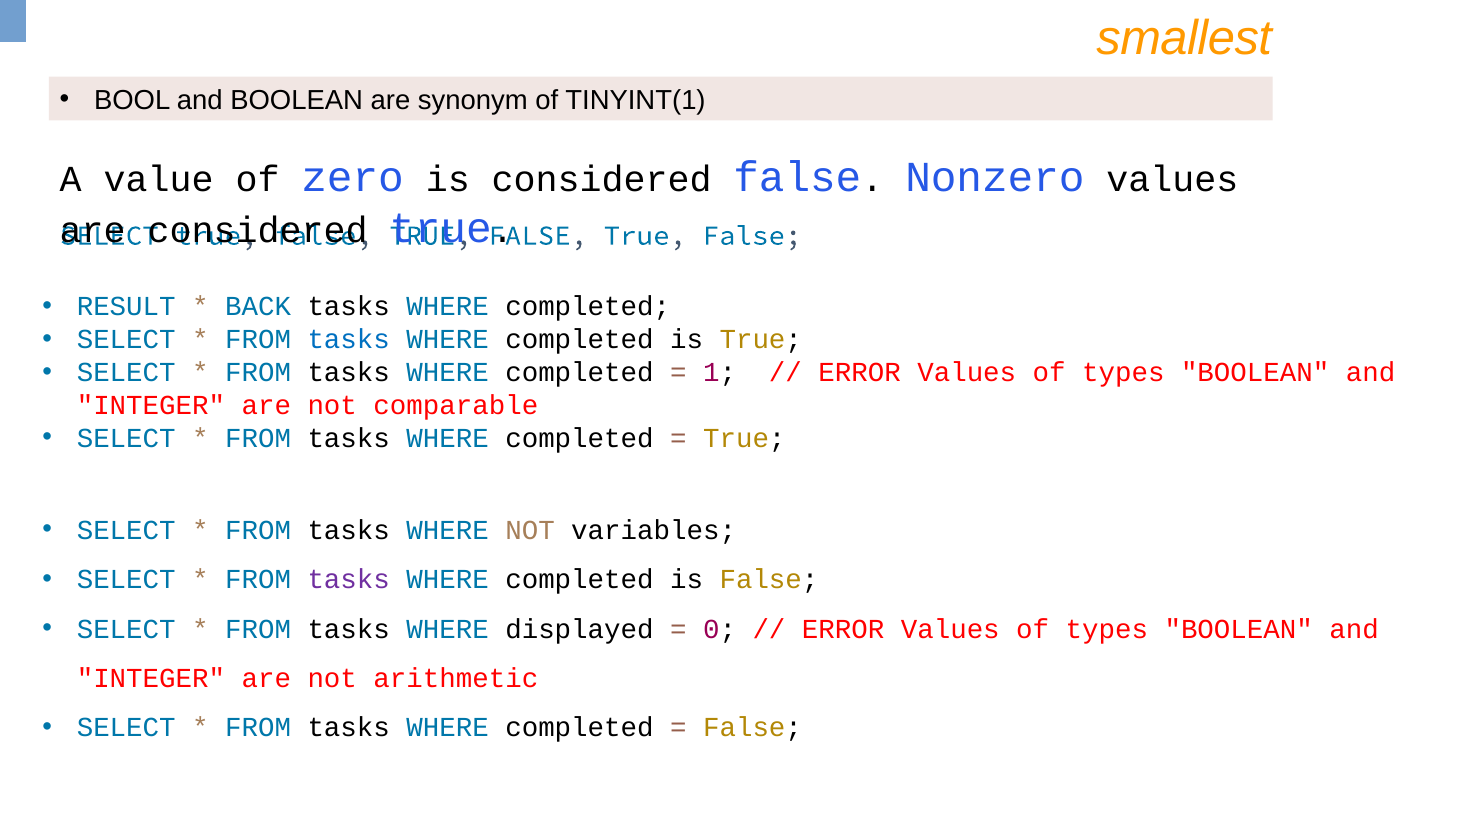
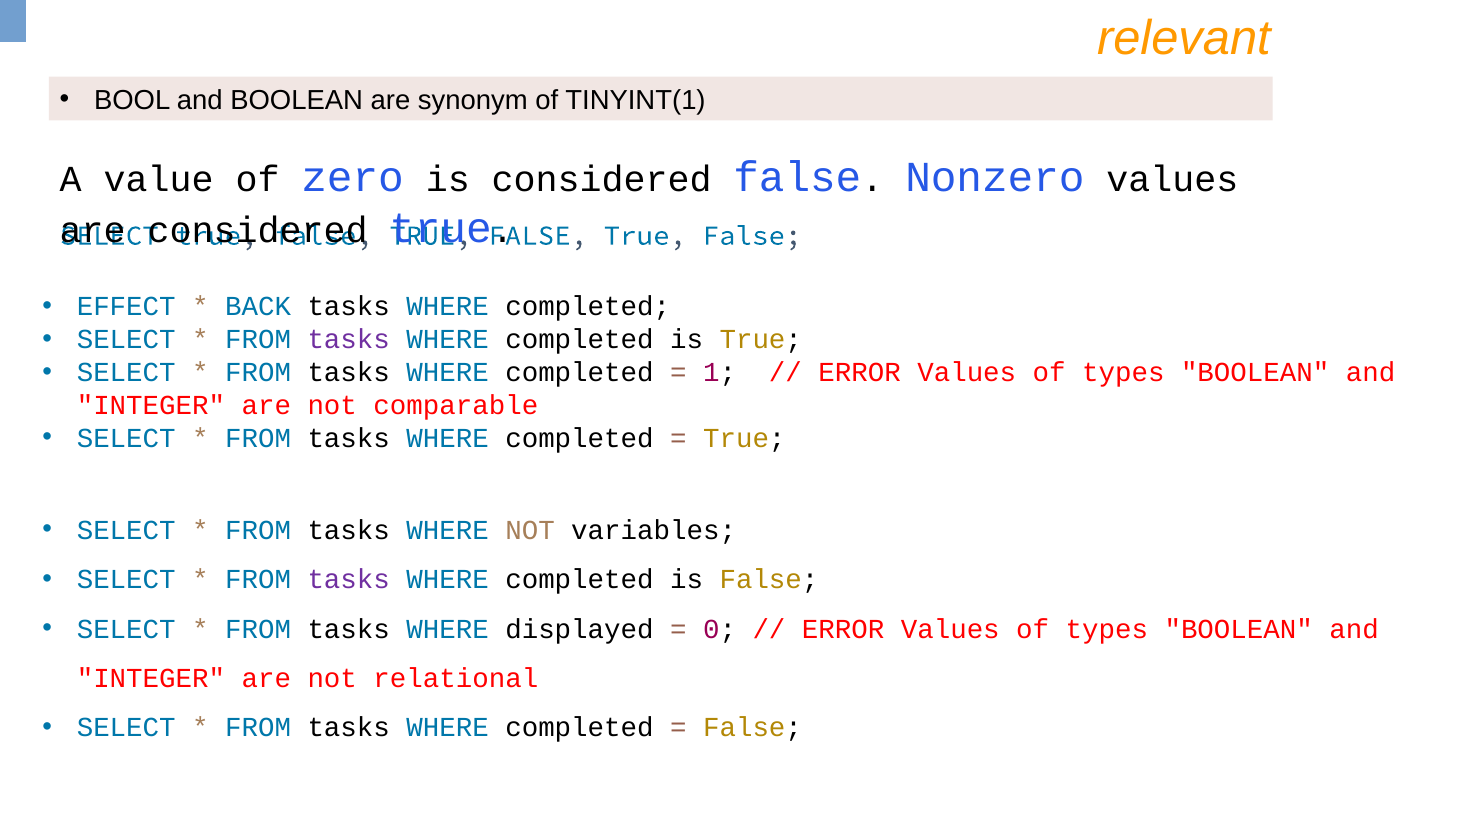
smallest: smallest -> relevant (1184, 38)
RESULT: RESULT -> EFFECT (126, 307)
tasks colour: blue -> purple (349, 340)
arithmetic: arithmetic -> relational (456, 679)
